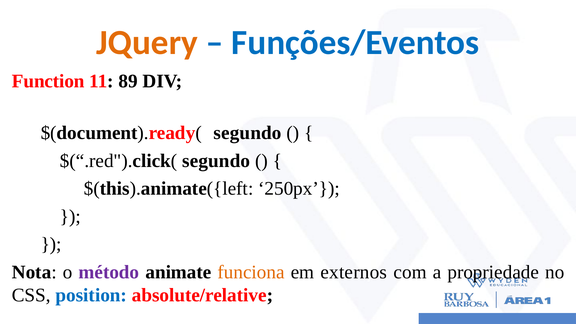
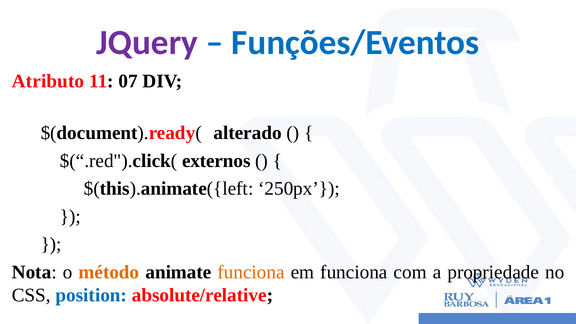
JQuery colour: orange -> purple (147, 42)
Function: Function -> Atributo (48, 81)
89: 89 -> 07 (128, 81)
$(document).ready( segundo: segundo -> alterado (248, 133)
$(“.red").click( segundo: segundo -> externos (216, 161)
método colour: purple -> orange (109, 272)
em externos: externos -> funciona (354, 272)
